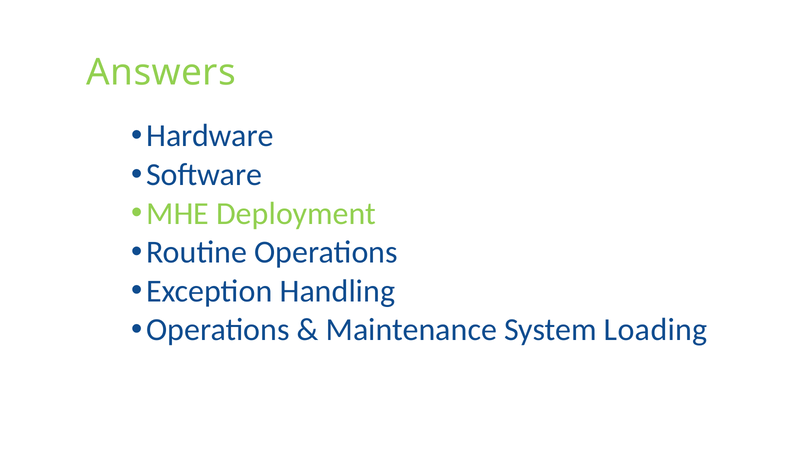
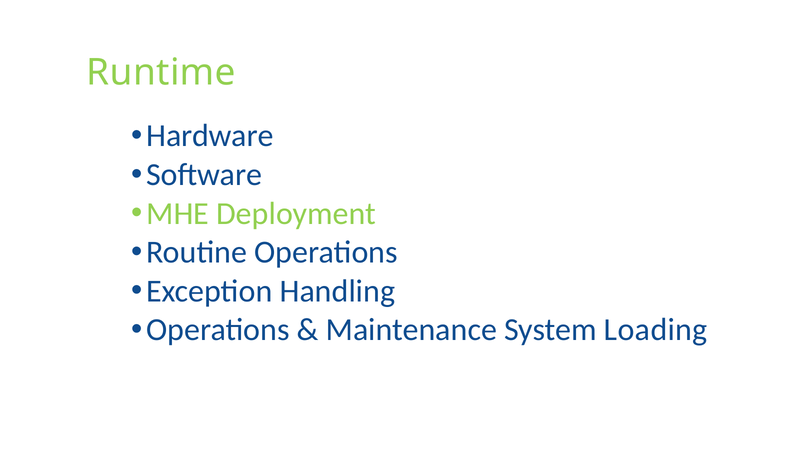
Answers: Answers -> Runtime (161, 72)
